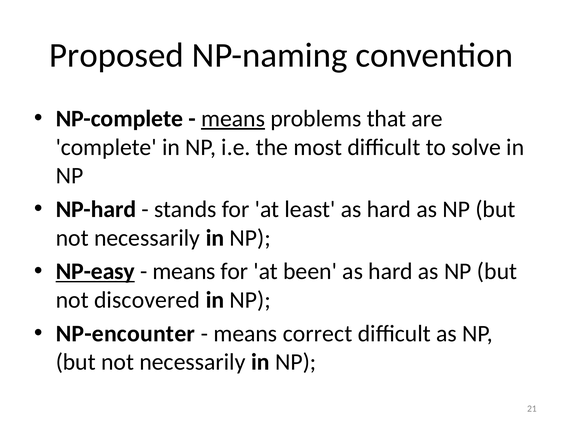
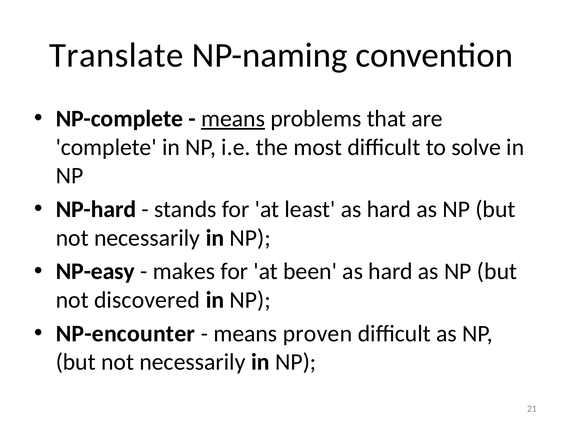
Proposed: Proposed -> Translate (116, 55)
NP-easy underline: present -> none (95, 272)
means: means -> makes (184, 272)
correct: correct -> proven (317, 334)
